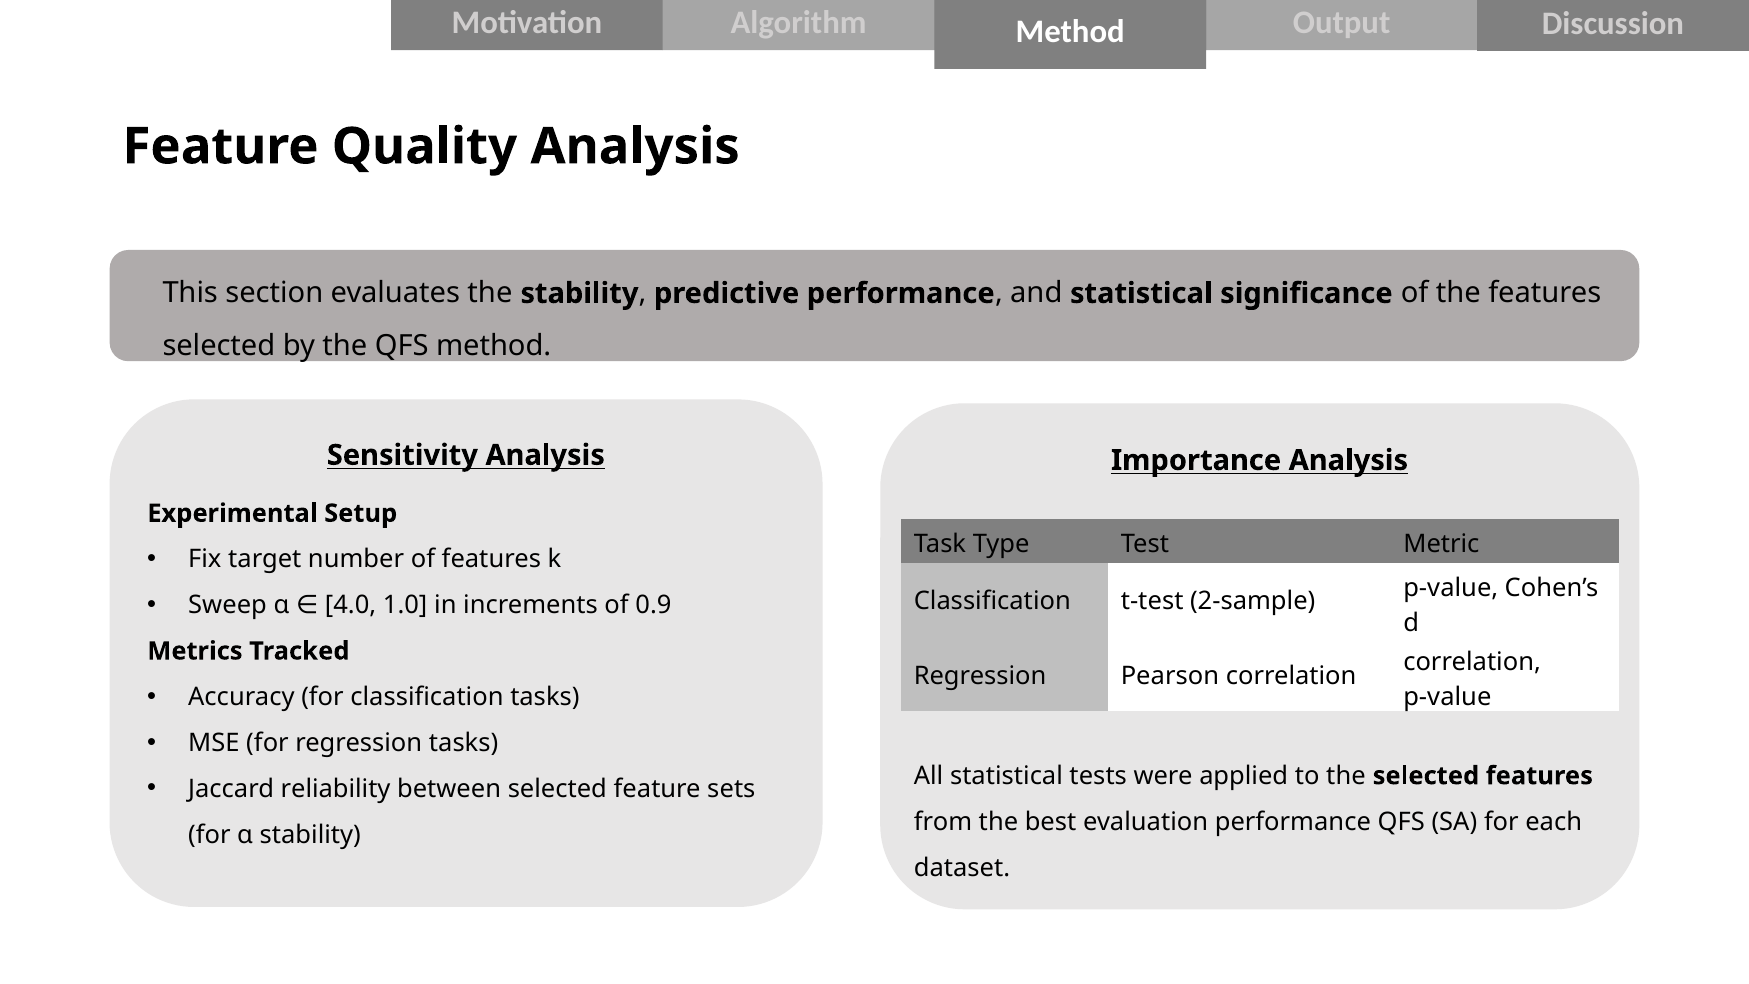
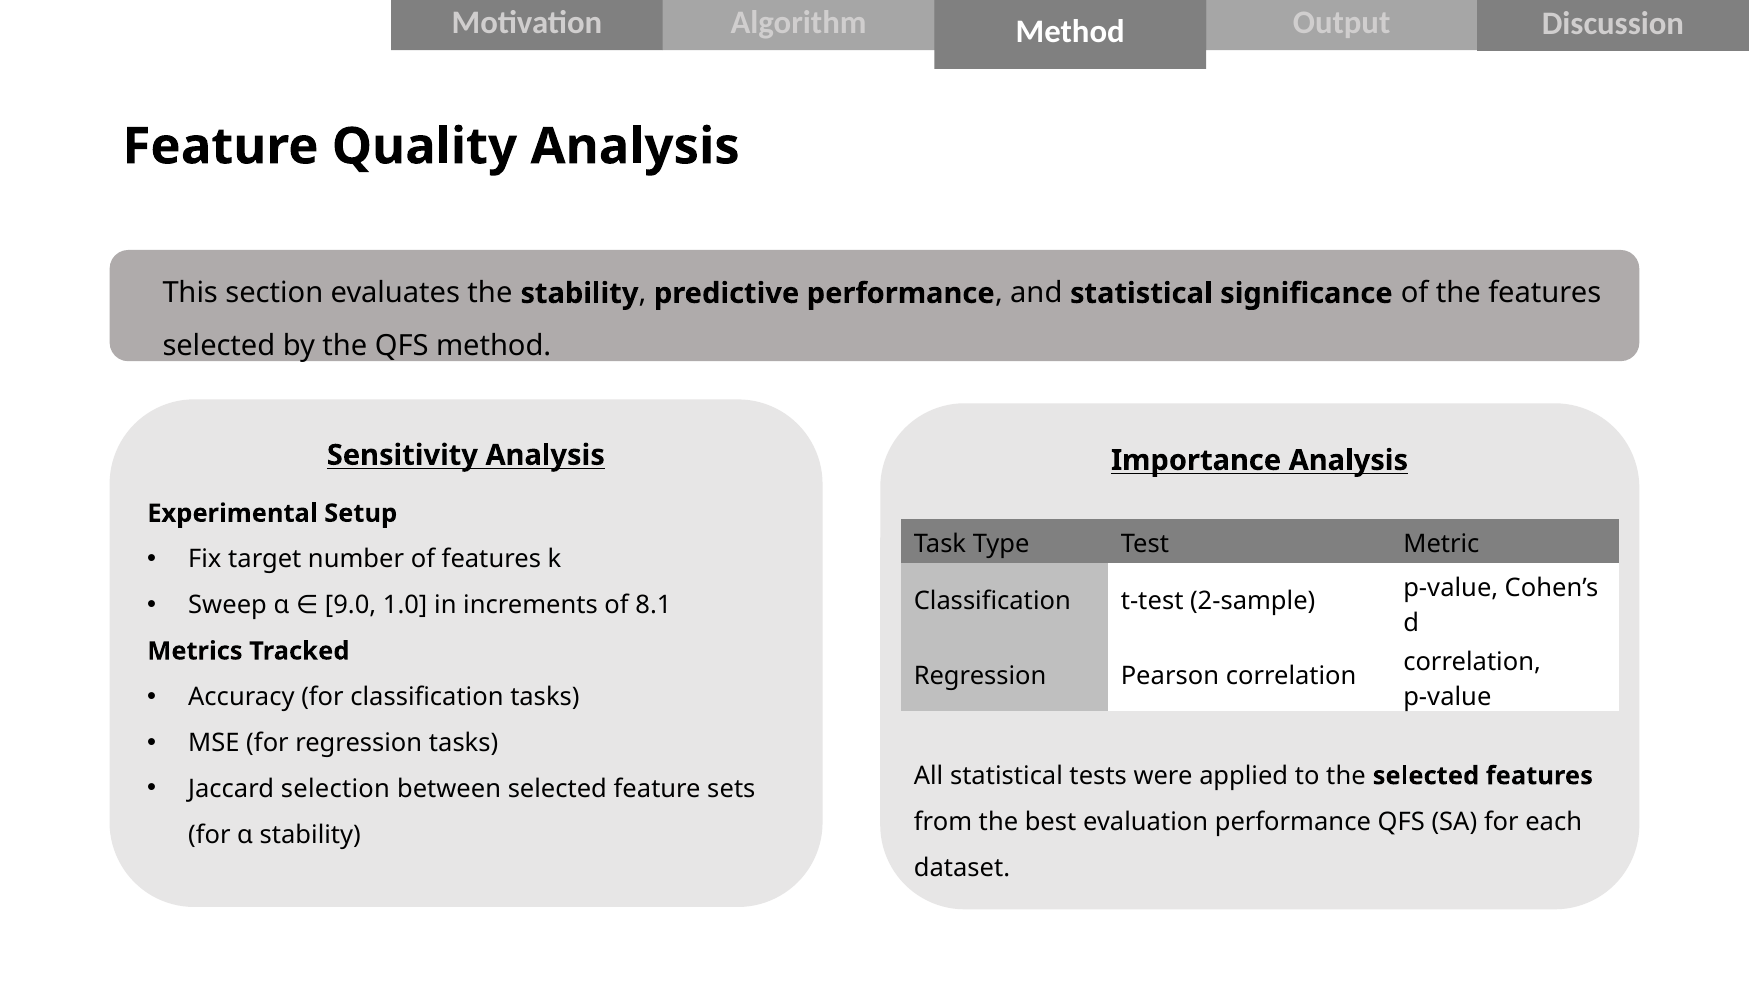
4.0: 4.0 -> 9.0 (351, 605)
0.9: 0.9 -> 8.1 (653, 605)
reliability: reliability -> selection (335, 789)
